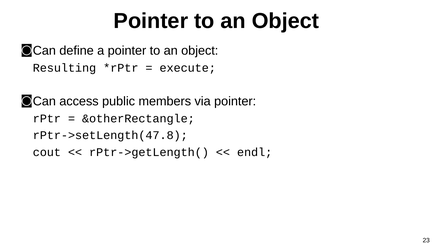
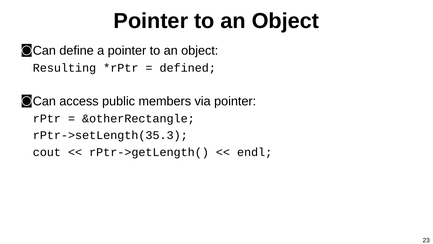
execute: execute -> defined (188, 68)
rPtr->setLength(47.8: rPtr->setLength(47.8 -> rPtr->setLength(35.3 (110, 135)
